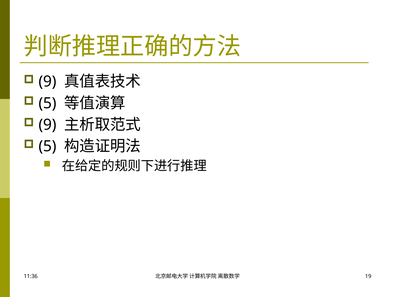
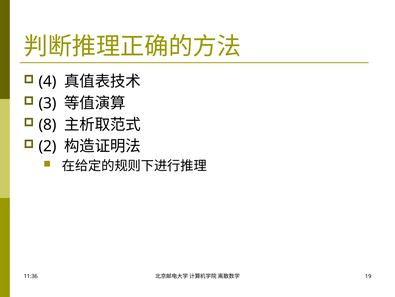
9: 9 -> 4 (48, 81)
5: 5 -> 3 (48, 103)
9: 9 -> 8 (48, 124)
5: 5 -> 2 (48, 146)
